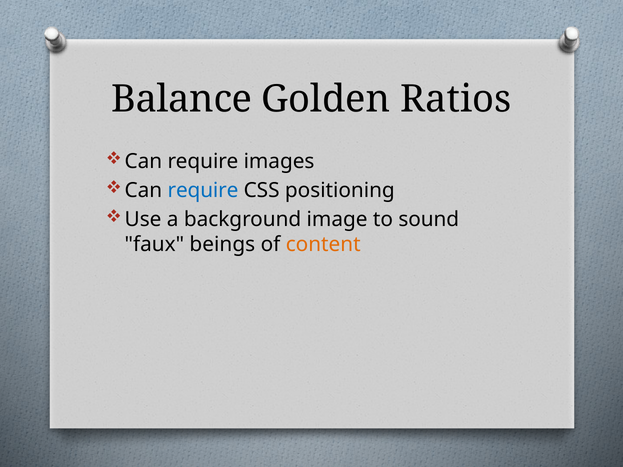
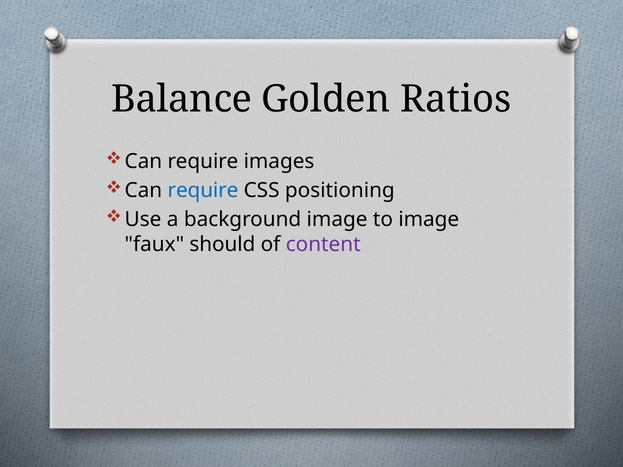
to sound: sound -> image (429, 220)
beings: beings -> should (222, 244)
content colour: orange -> purple (323, 244)
